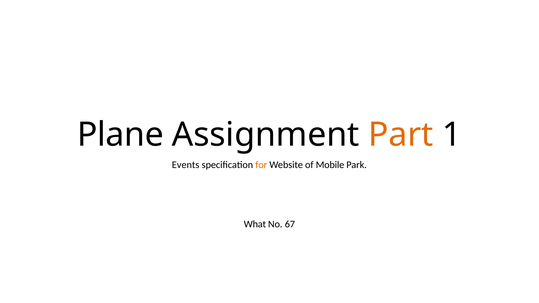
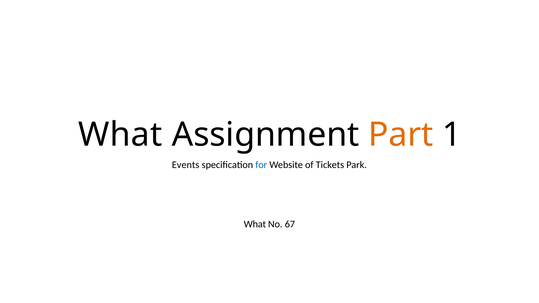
Plane: Plane -> What (120, 135)
for colour: orange -> blue (261, 165)
Mobile: Mobile -> Tickets (330, 165)
